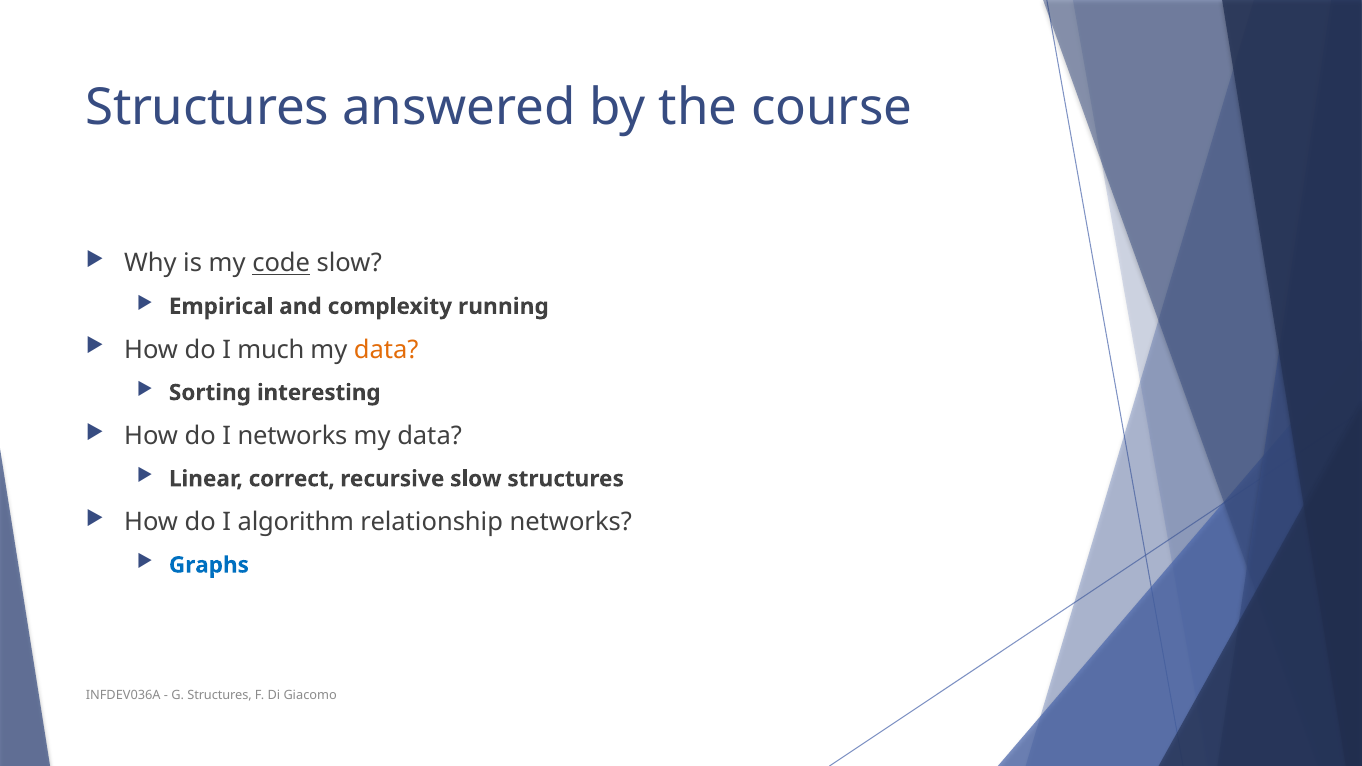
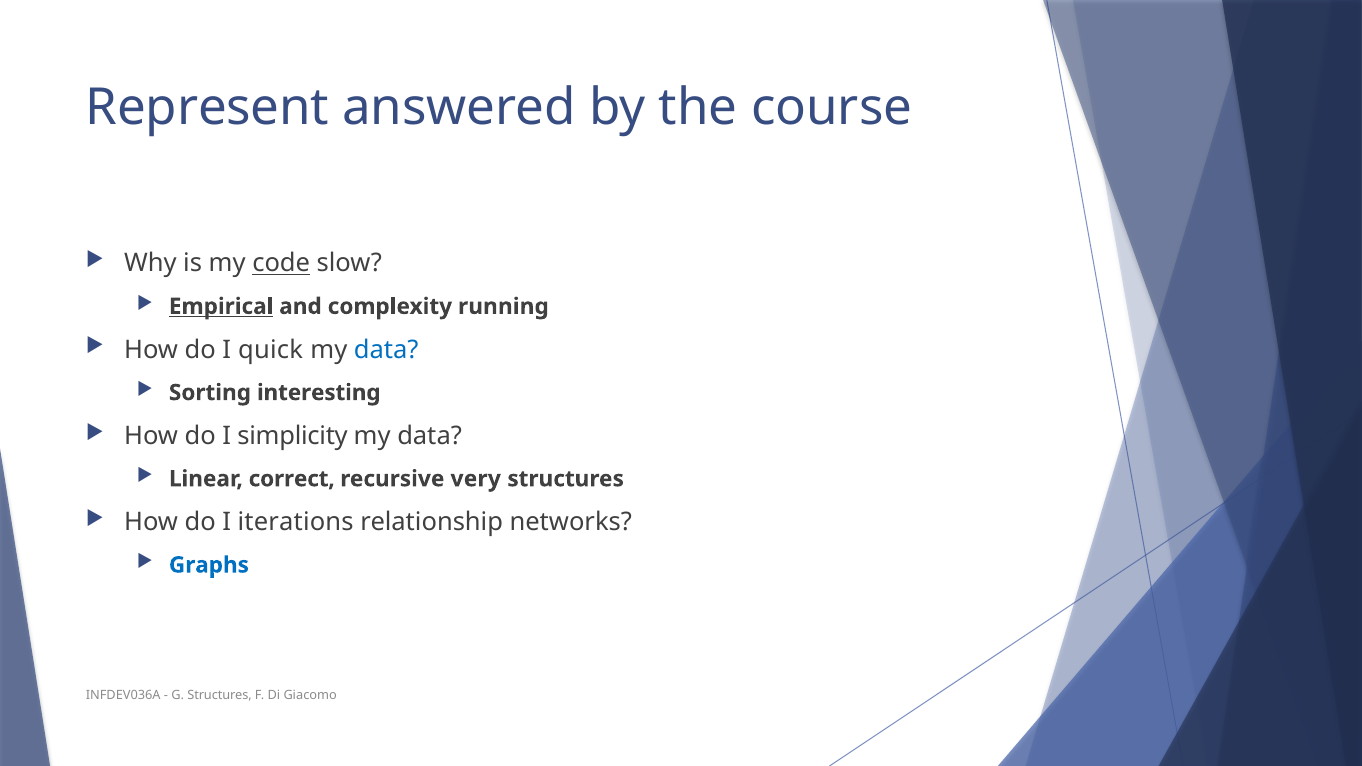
Structures: Structures -> Represent (208, 107)
Empirical underline: none -> present (221, 306)
much: much -> quick (271, 350)
data colour: orange -> blue (386, 350)
I networks: networks -> simplicity (293, 436)
recursive slow: slow -> very (476, 479)
algorithm: algorithm -> iterations (296, 522)
